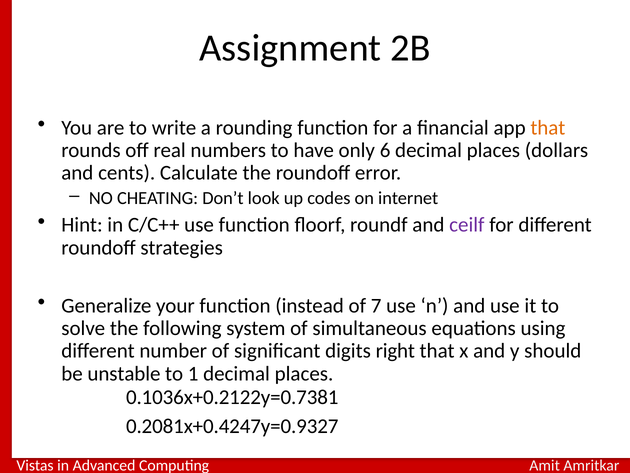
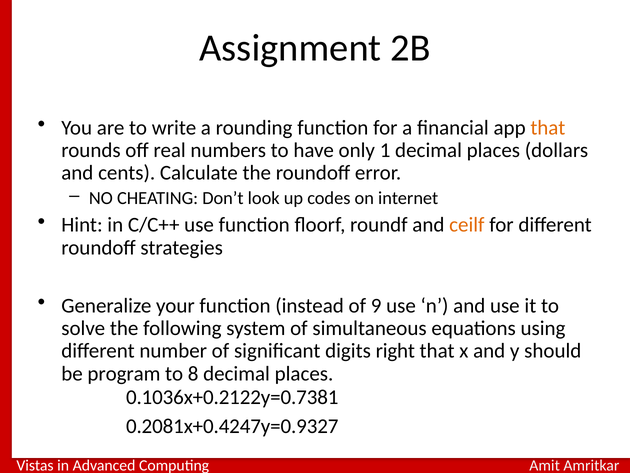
6: 6 -> 1 (385, 150)
ceilf colour: purple -> orange (467, 225)
7: 7 -> 9 (376, 305)
unstable: unstable -> program (124, 373)
1: 1 -> 8 (193, 373)
